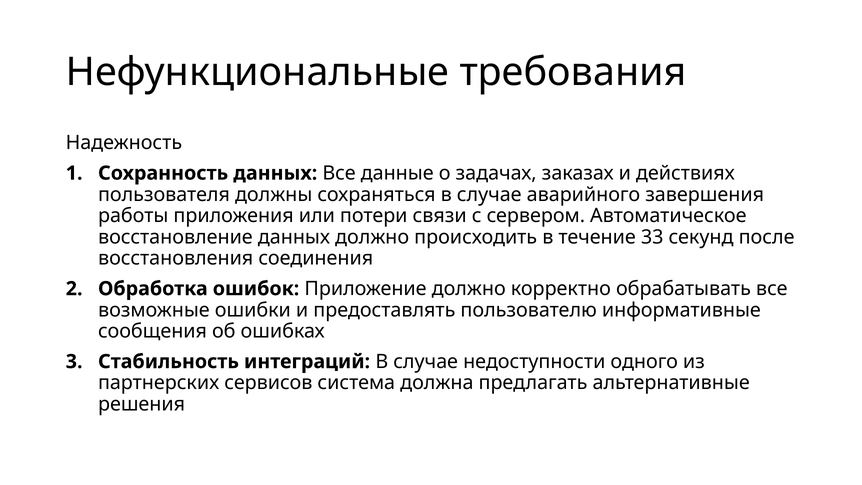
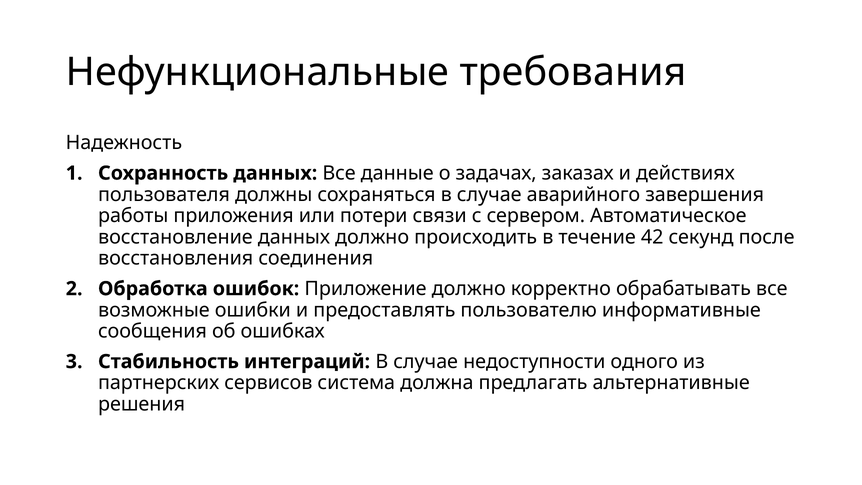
33: 33 -> 42 (652, 237)
